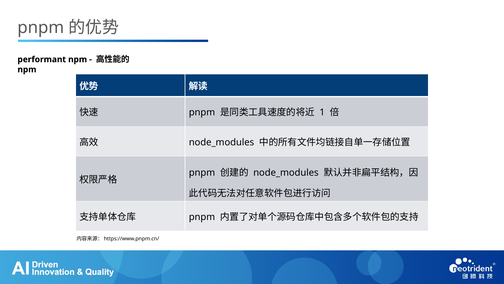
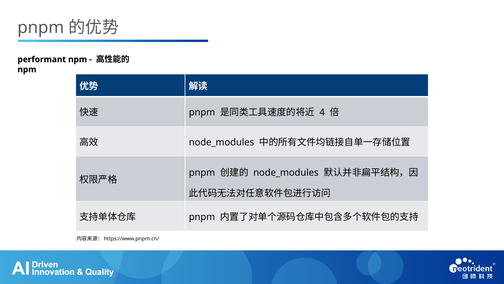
1: 1 -> 4 (322, 112)
